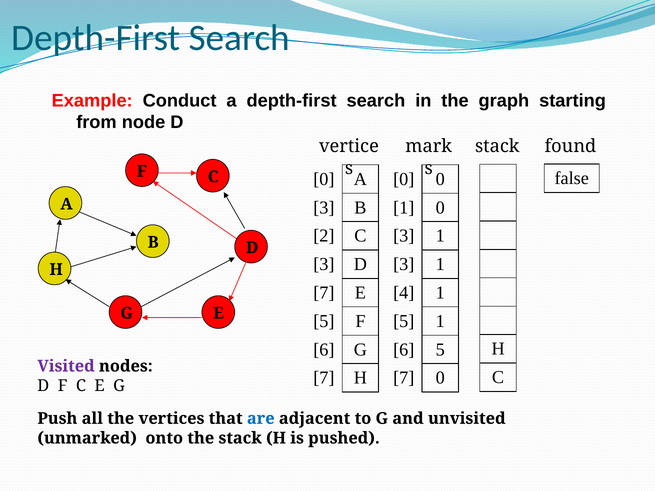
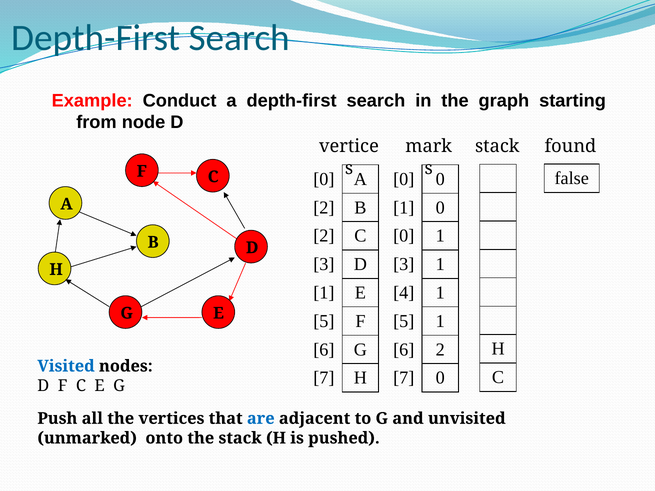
3: 3 -> 2 (324, 208)
3: 3 -> 0 (404, 236)
7: 7 -> 1 (324, 293)
6 5: 5 -> 2 (440, 350)
Visited colour: purple -> blue (66, 366)
